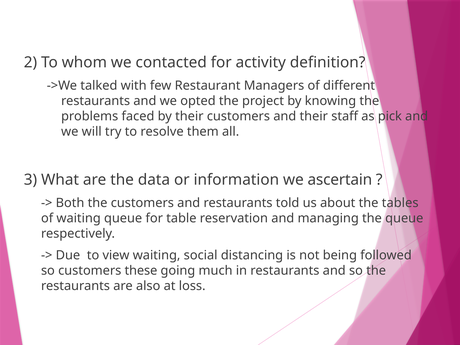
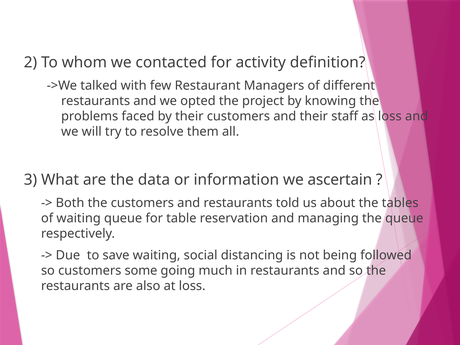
as pick: pick -> loss (390, 116)
view: view -> save (116, 255)
these: these -> some (141, 271)
